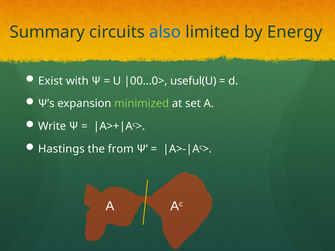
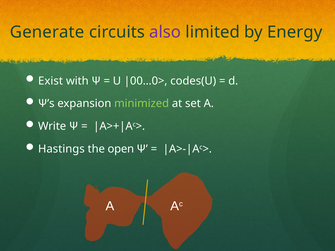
Summary: Summary -> Generate (47, 32)
also colour: blue -> purple (165, 32)
useful(U: useful(U -> codes(U (193, 81)
from: from -> open (121, 149)
